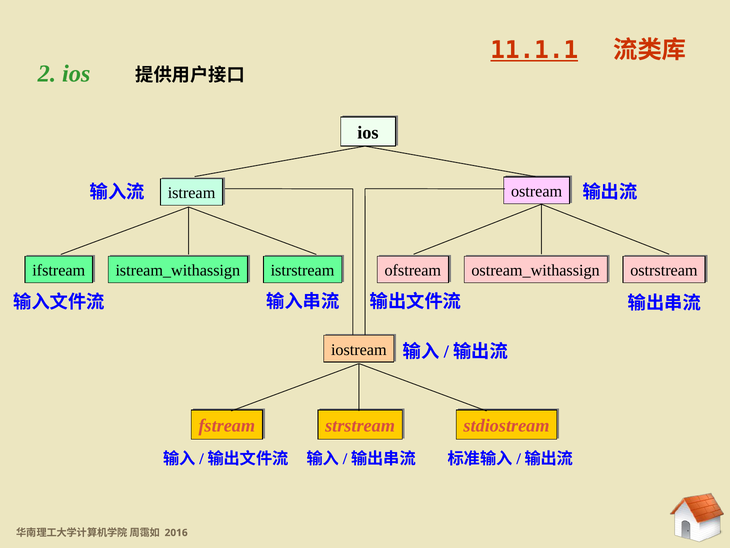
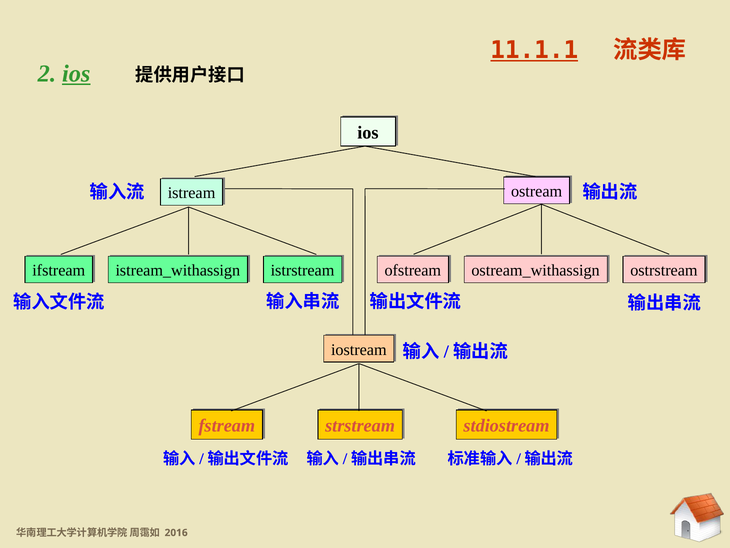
ios underline: none -> present (76, 74)
